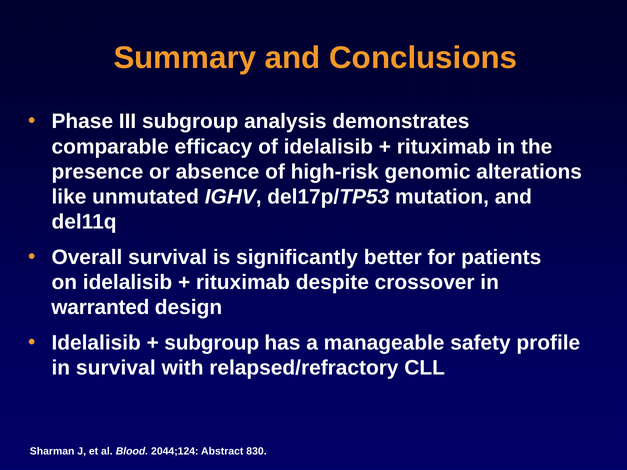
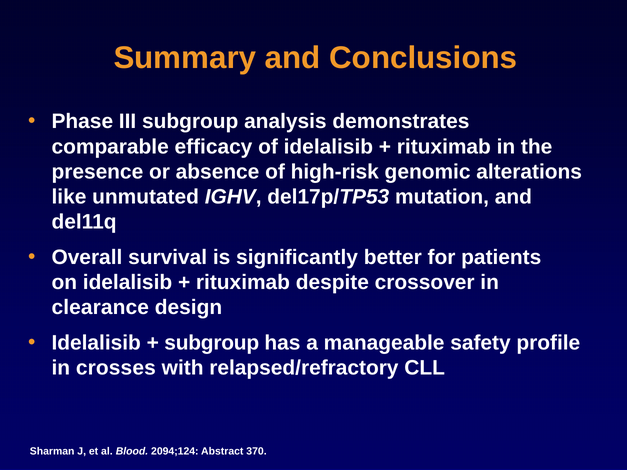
warranted: warranted -> clearance (100, 308)
in survival: survival -> crosses (116, 368)
2044;124: 2044;124 -> 2094;124 (175, 452)
830: 830 -> 370 (256, 452)
